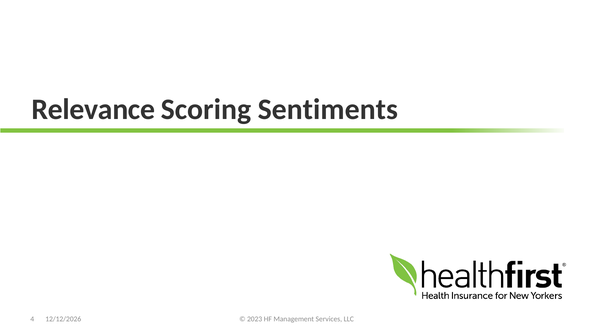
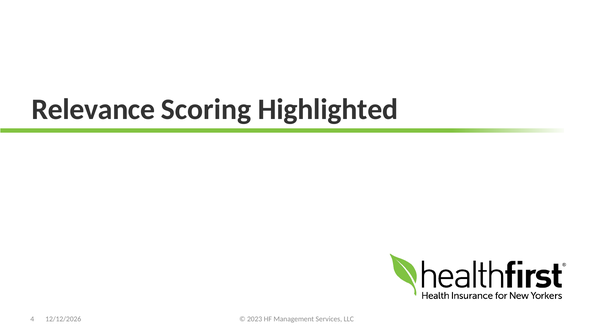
Sentiments: Sentiments -> Highlighted (328, 109)
